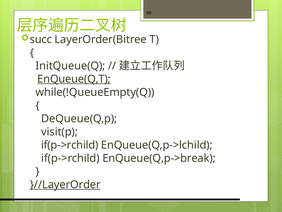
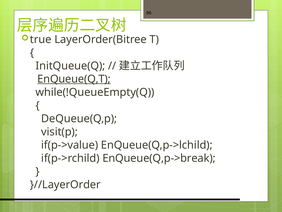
succ: succ -> true (41, 39)
if(p->rchild: if(p->rchild -> if(p->value (70, 145)
}//LayerOrder underline: present -> none (65, 184)
